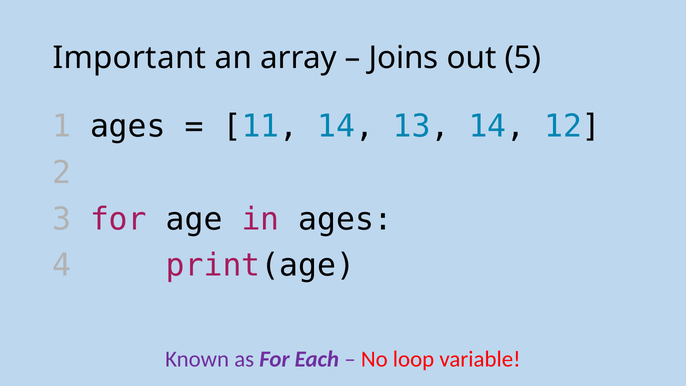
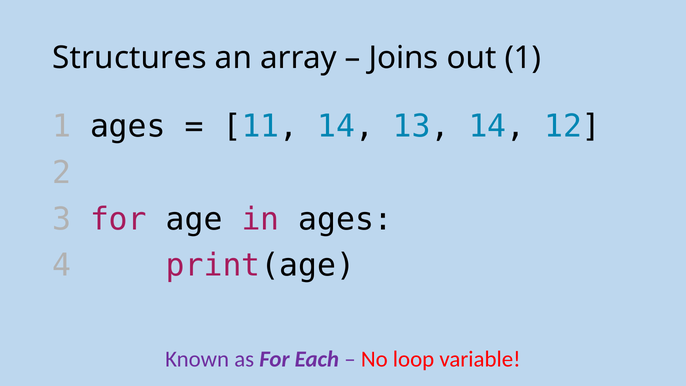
Important: Important -> Structures (129, 58)
out 5: 5 -> 1 (523, 58)
